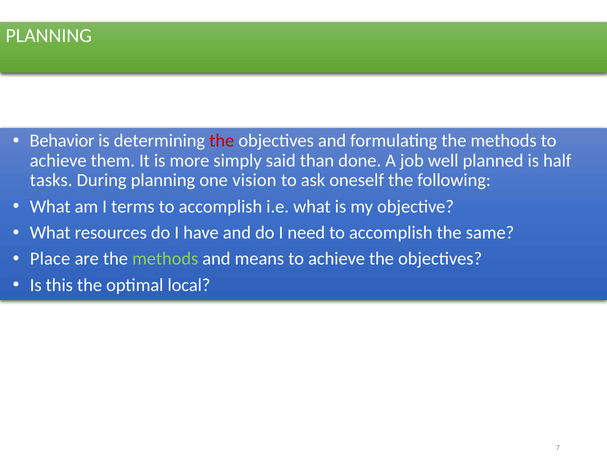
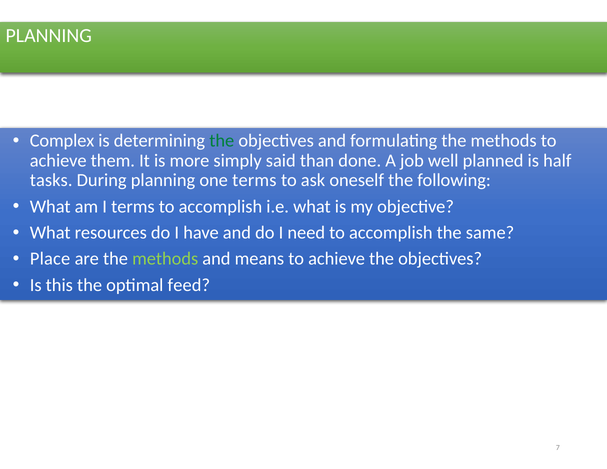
Behavior: Behavior -> Complex (62, 141)
the colour: red -> green (222, 141)
one vision: vision -> terms (254, 180)
local: local -> feed (189, 285)
